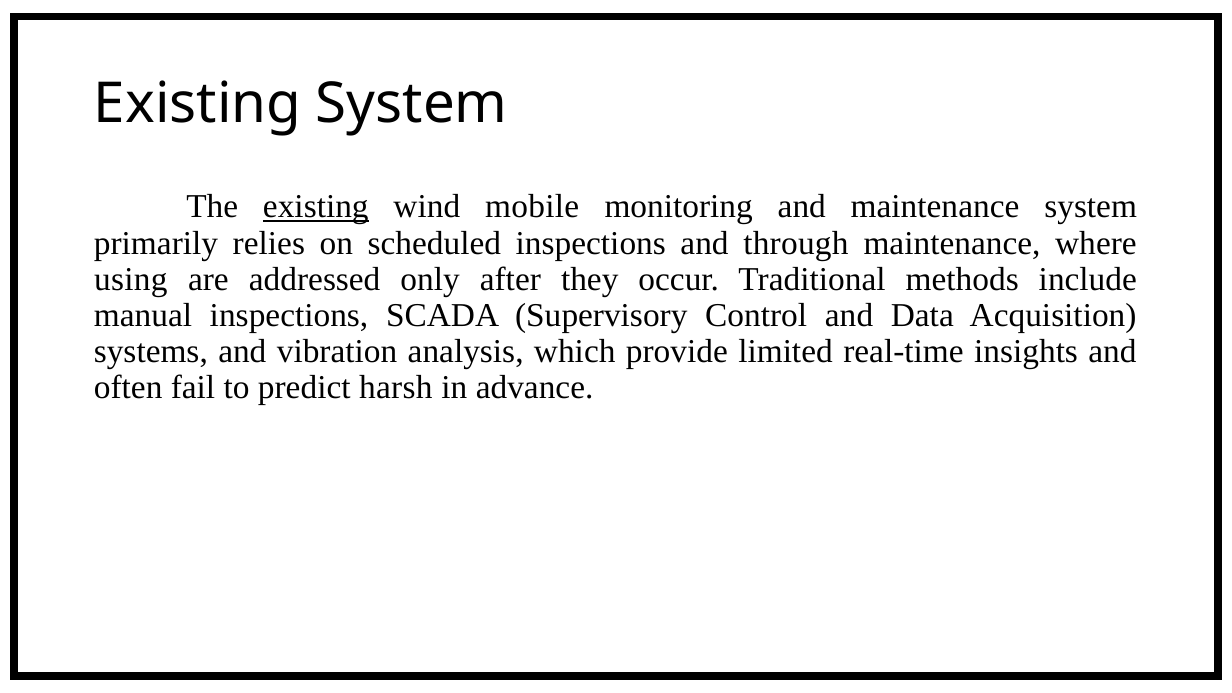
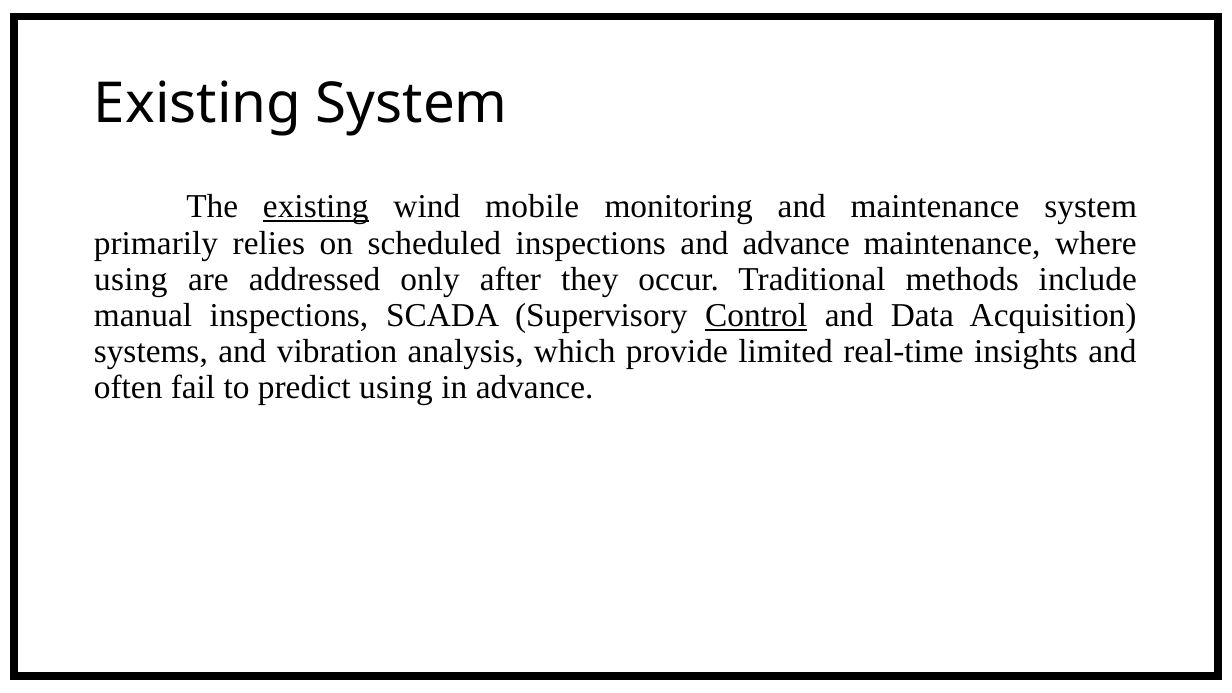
and through: through -> advance (796, 243)
Control underline: none -> present (756, 315)
predict harsh: harsh -> using (396, 388)
